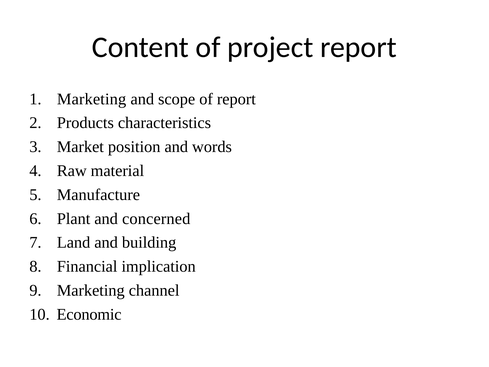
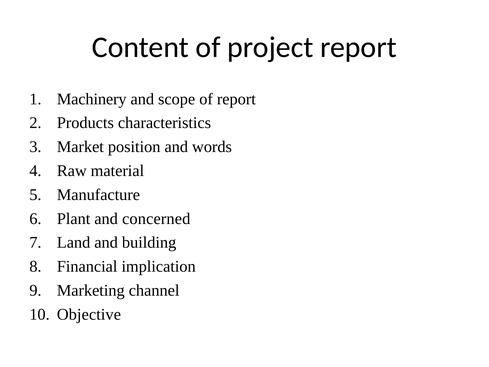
Marketing: Marketing -> Machinery (92, 99)
Economic: Economic -> Objective (89, 314)
